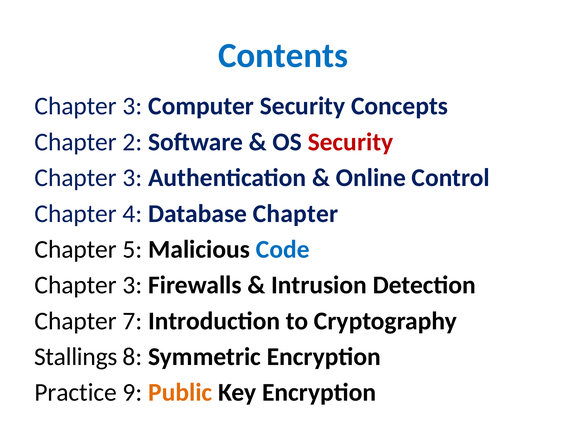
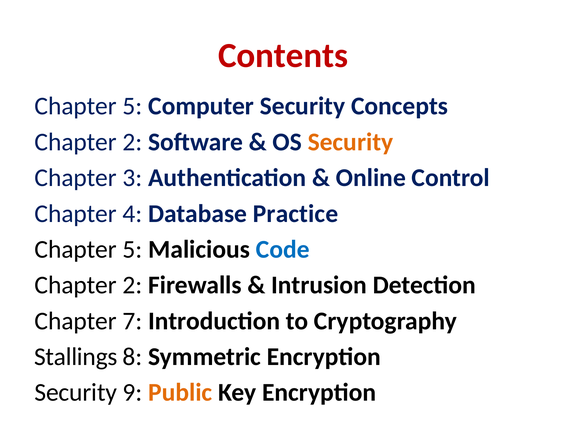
Contents colour: blue -> red (283, 56)
3: 3 -> 5 (132, 106)
Security colour: red -> orange (350, 142)
Database Chapter: Chapter -> Practice (296, 213)
3: 3 -> 2 (132, 285)
Practice: Practice -> Security (76, 392)
